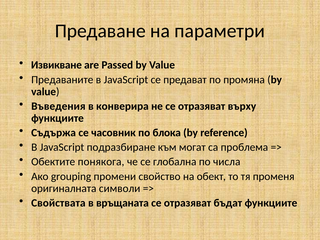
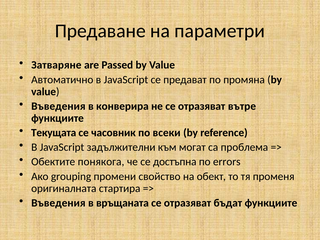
Извикване: Извикване -> Затваряне (56, 65)
Предаваните: Предаваните -> Автоматично (62, 80)
върху: върху -> вътре (242, 106)
Съдържа: Съдържа -> Текущата (54, 133)
блока: блока -> всеки (167, 133)
подразбиране: подразбиране -> задължителни (121, 147)
глобална: глобална -> достъпна (175, 162)
числа: числа -> errors (227, 162)
символи: символи -> стартира (120, 188)
Свойствата: Свойствата -> Въведения (58, 203)
